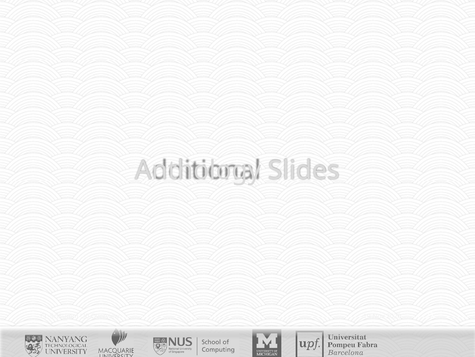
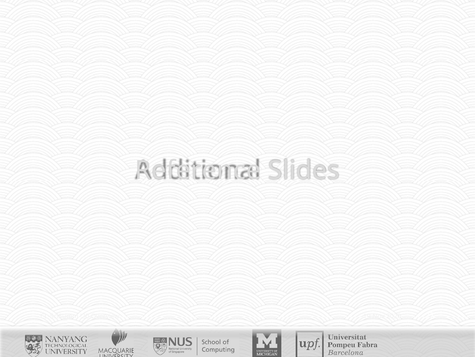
Anthology: Anthology -> Reference (198, 170)
